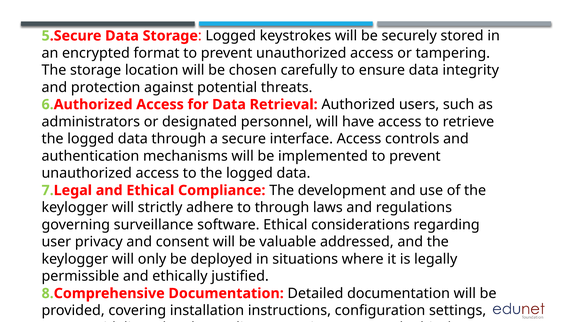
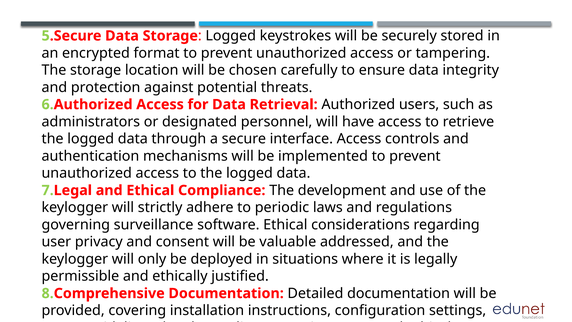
to through: through -> periodic (282, 207)
